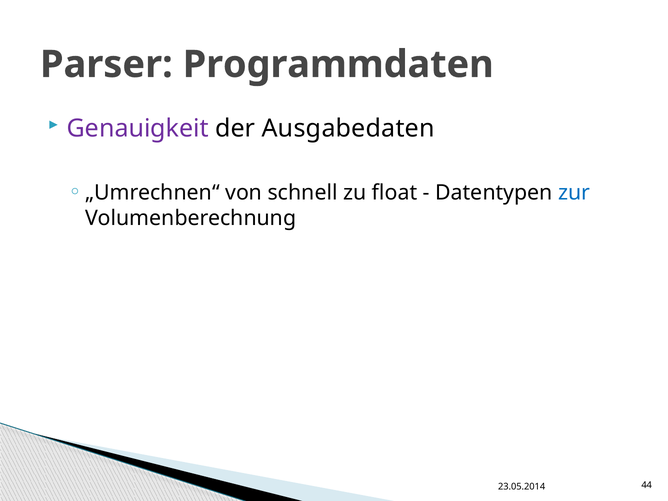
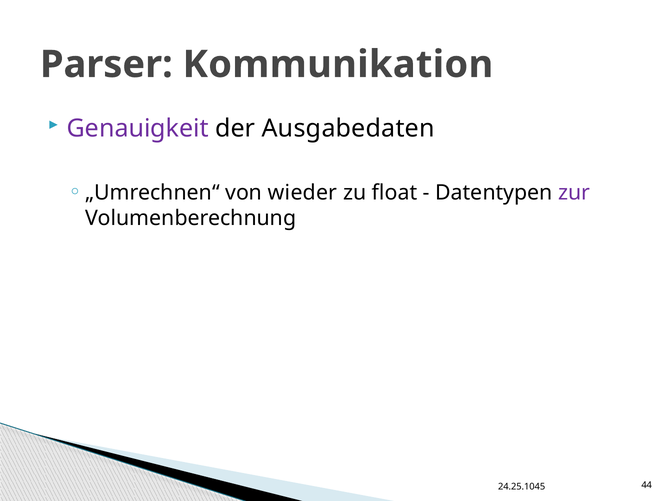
Programmdaten: Programmdaten -> Kommunikation (338, 64)
schnell: schnell -> wieder (303, 193)
zur colour: blue -> purple (574, 193)
23.05.2014: 23.05.2014 -> 24.25.1045 (522, 487)
